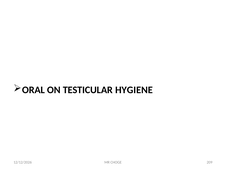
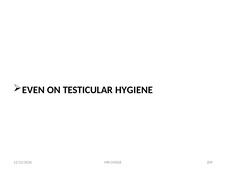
ORAL: ORAL -> EVEN (33, 90)
